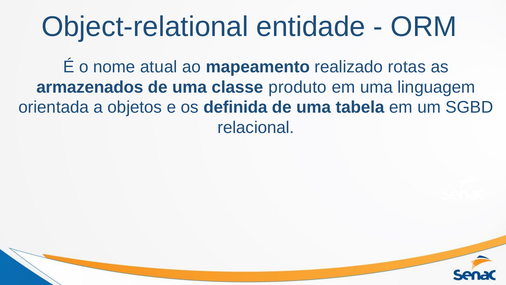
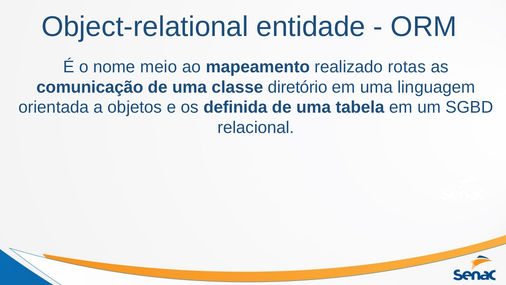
atual: atual -> meio (159, 67)
armazenados: armazenados -> comunicação (90, 87)
produto: produto -> diretório (298, 87)
